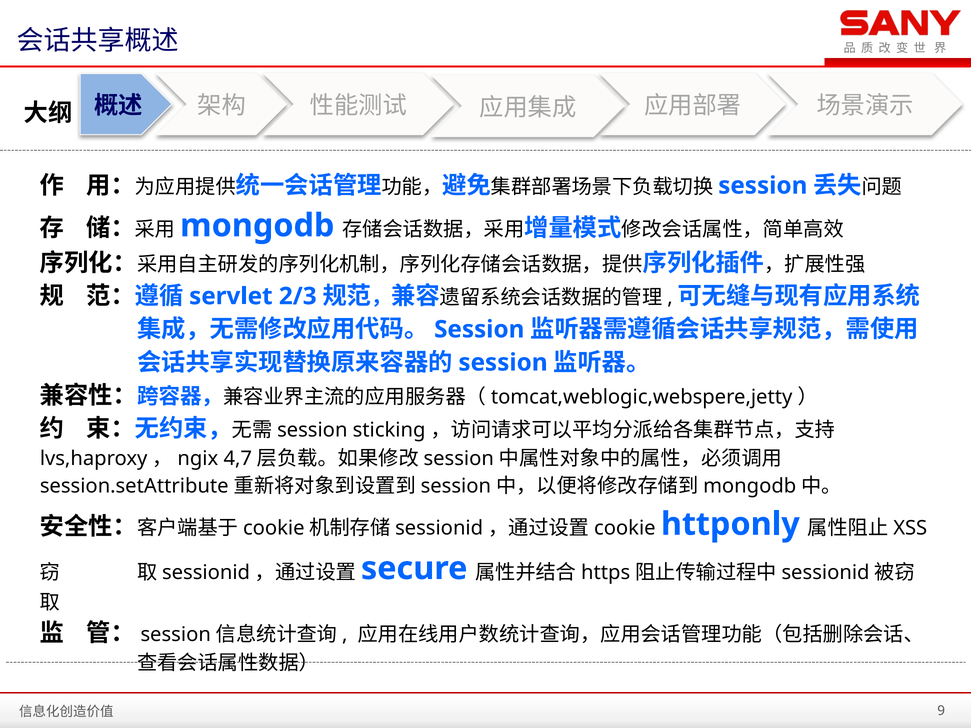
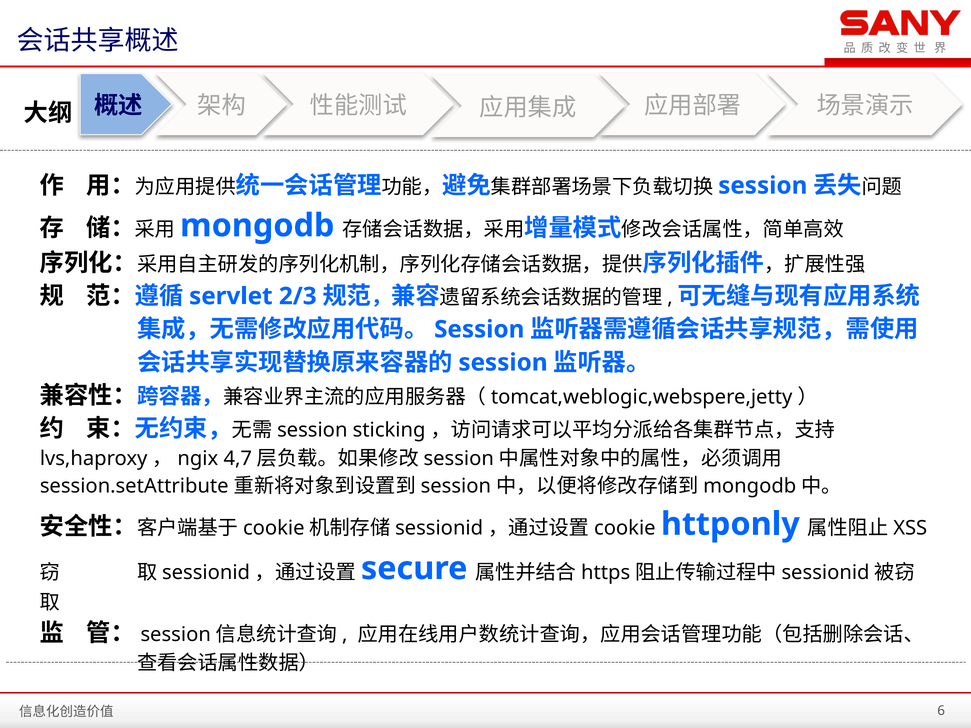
9: 9 -> 6 (941, 711)
